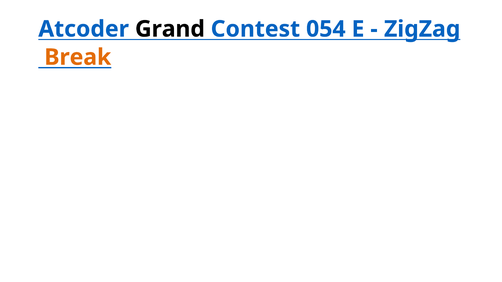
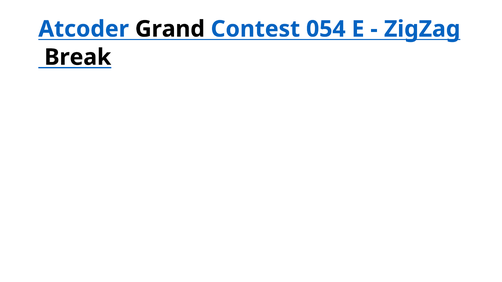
Break colour: orange -> black (78, 57)
